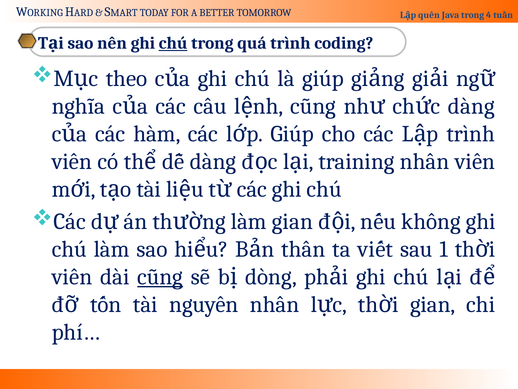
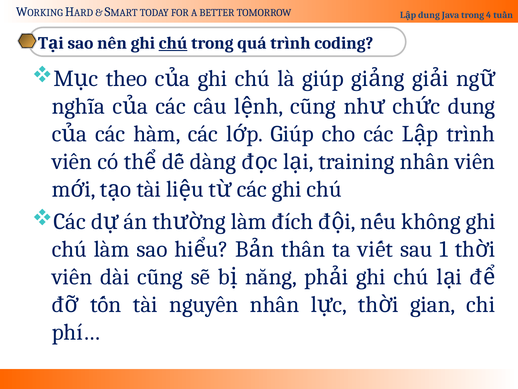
quên: quên -> dung (429, 15)
dàng: dàng -> dung (472, 106)
làm gian: gian -> đích (293, 221)
cũng underline: present -> none (160, 276)
dòng: dòng -> năng (271, 276)
